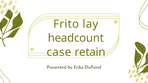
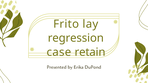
headcount: headcount -> regression (76, 38)
